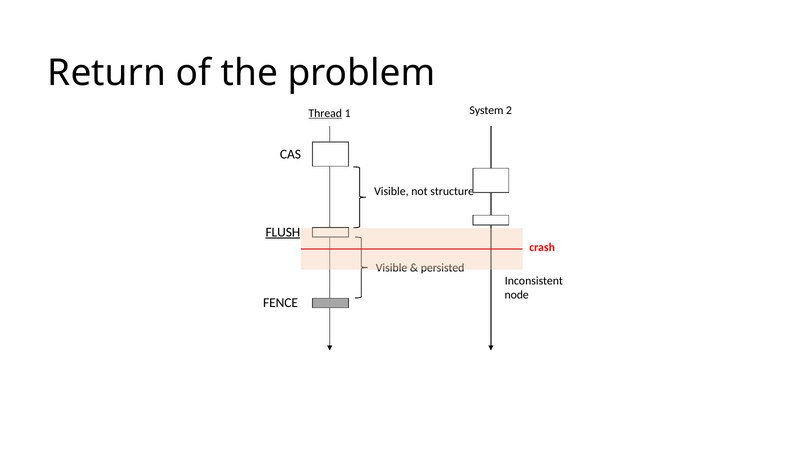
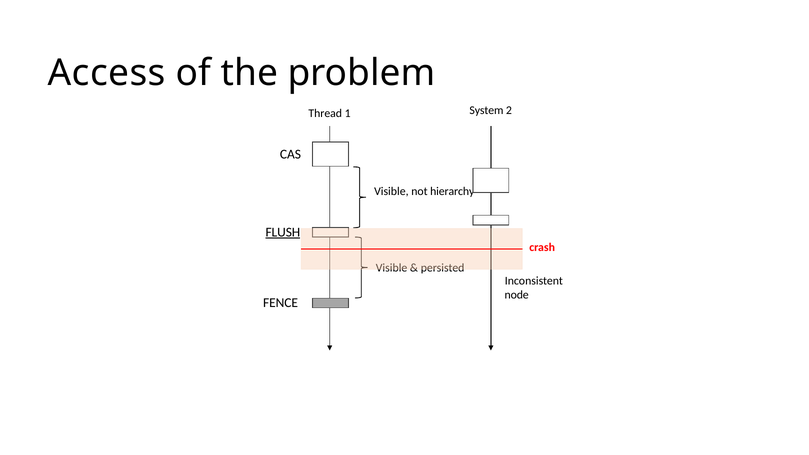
Return: Return -> Access (107, 73)
Thread underline: present -> none (325, 113)
structure: structure -> hierarchy (452, 191)
